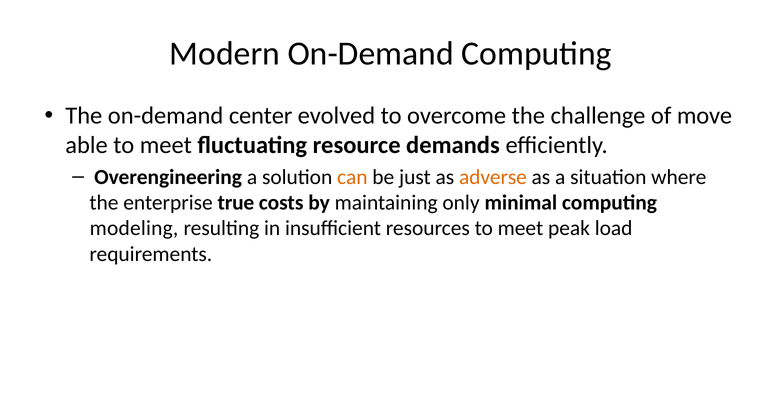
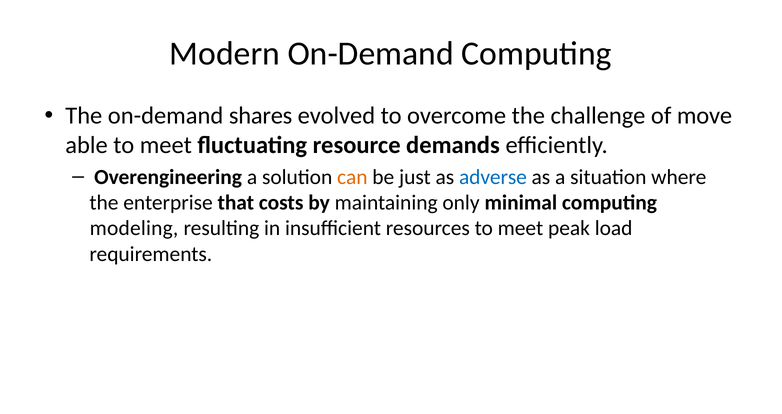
center: center -> shares (261, 116)
adverse colour: orange -> blue (493, 177)
true: true -> that (236, 203)
